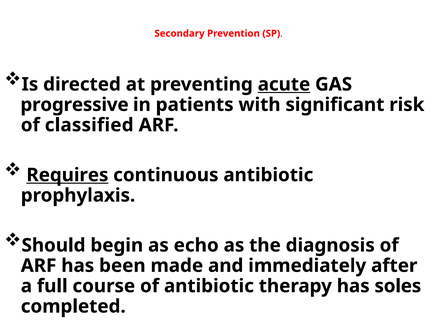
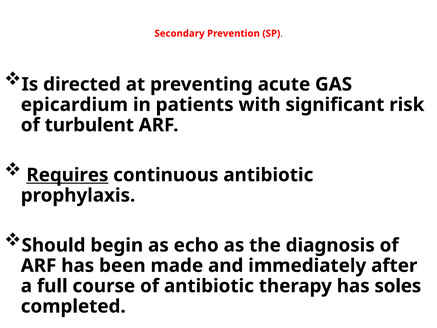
acute underline: present -> none (284, 84)
progressive: progressive -> epicardium (74, 105)
classified: classified -> turbulent (89, 125)
